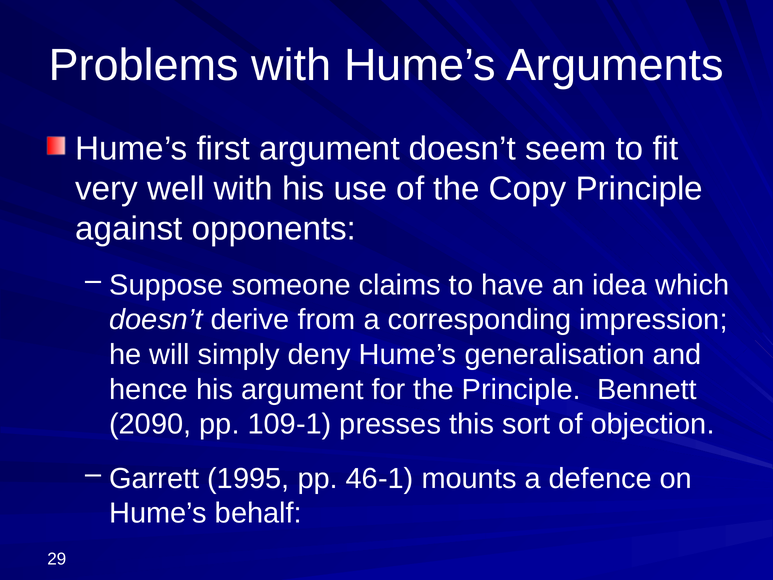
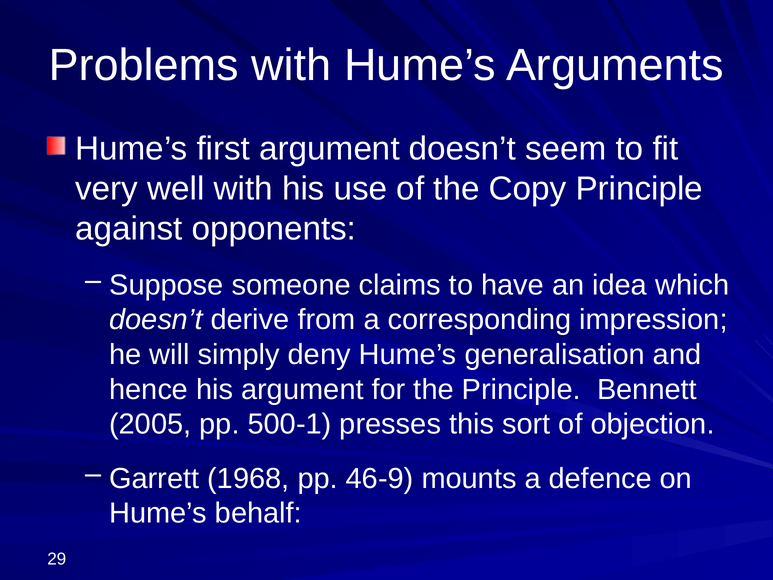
2090: 2090 -> 2005 (150, 424)
109-1: 109-1 -> 500-1 (290, 424)
1995: 1995 -> 1968 (248, 478)
46-1: 46-1 -> 46-9 (380, 478)
